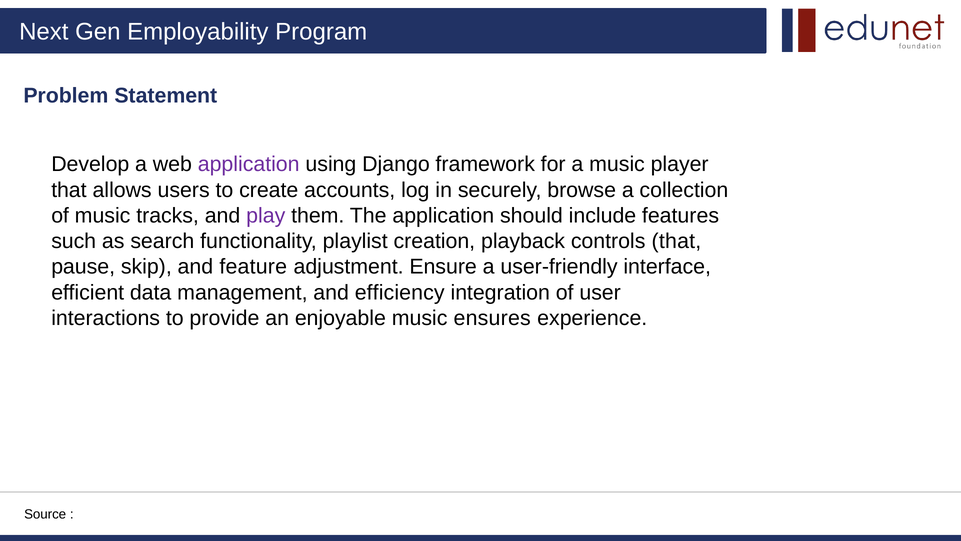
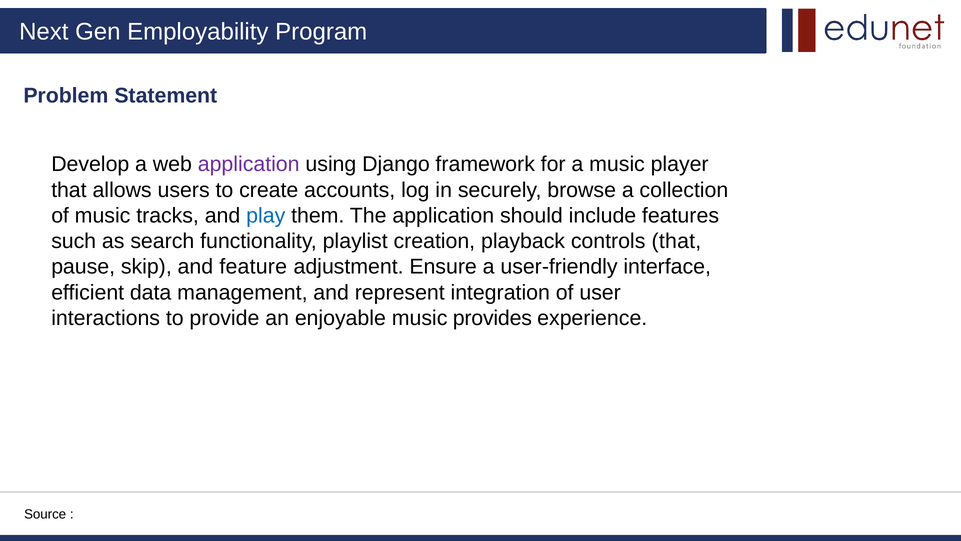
play colour: purple -> blue (266, 216)
efficiency: efficiency -> represent (400, 292)
ensures: ensures -> provides (492, 318)
